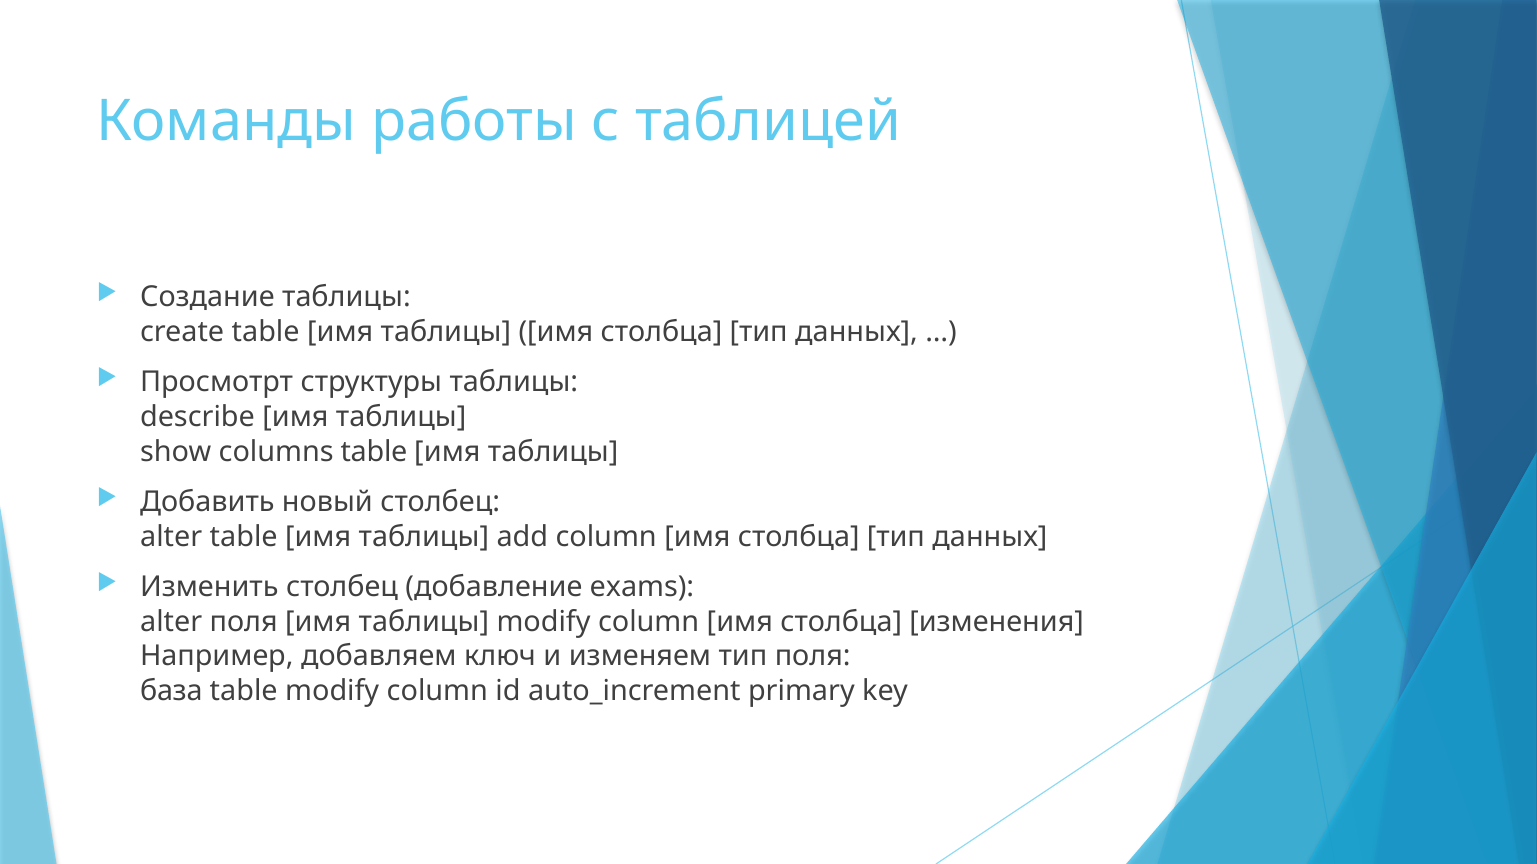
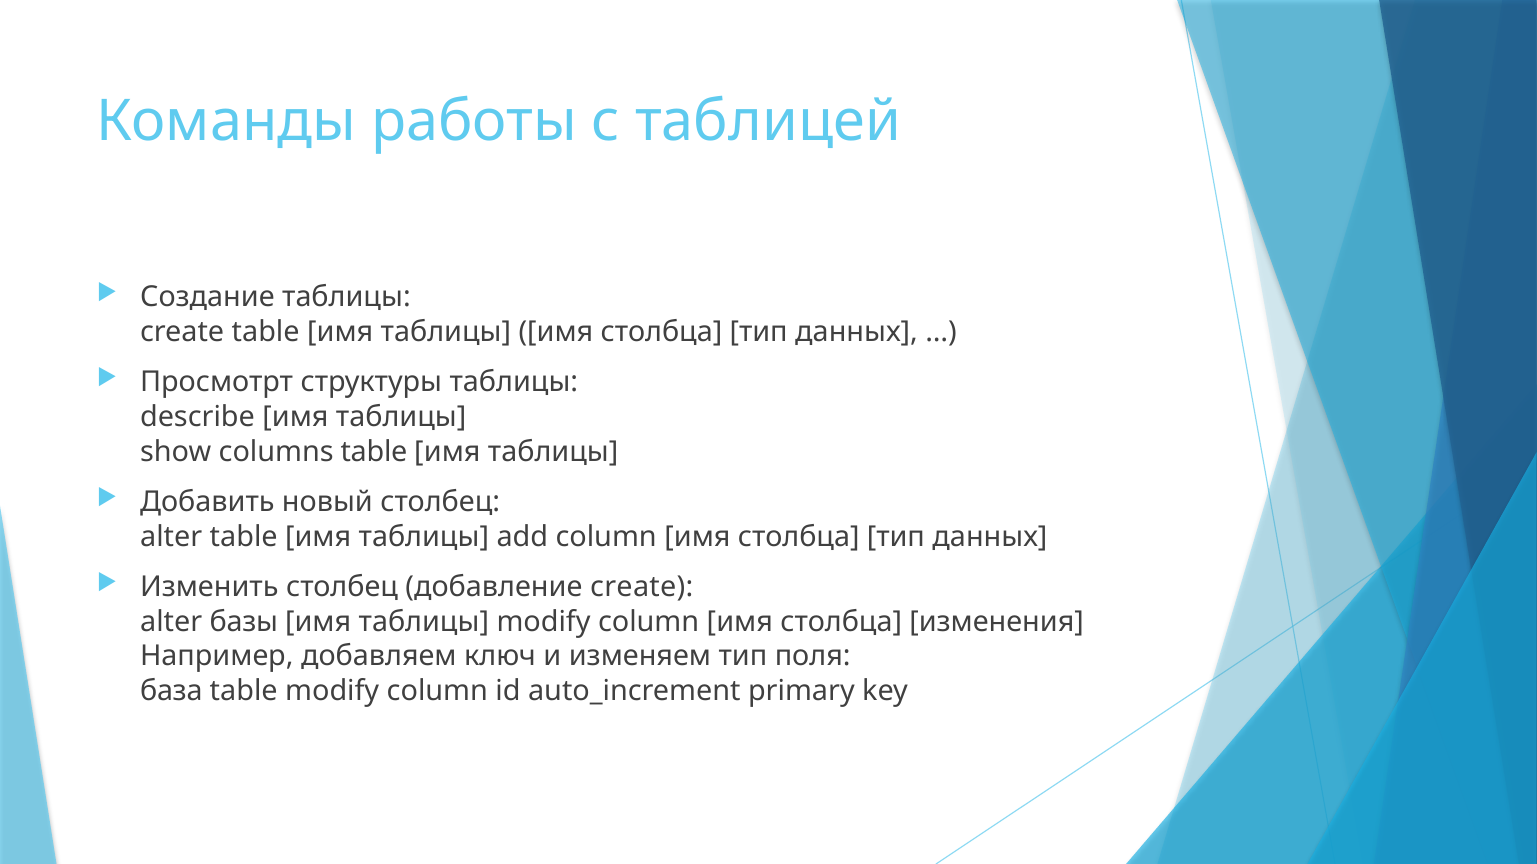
добавление exams: exams -> create (642, 588)
alter поля: поля -> базы (244, 622)
